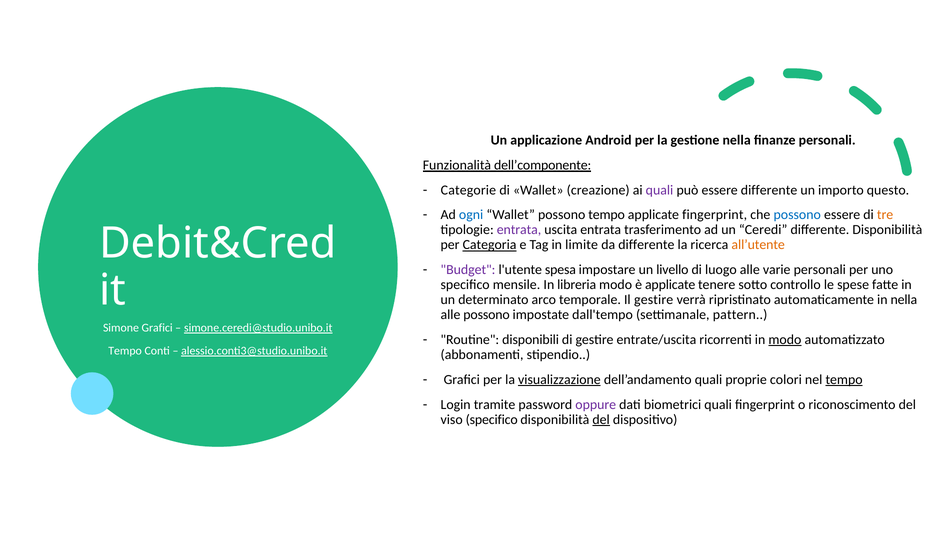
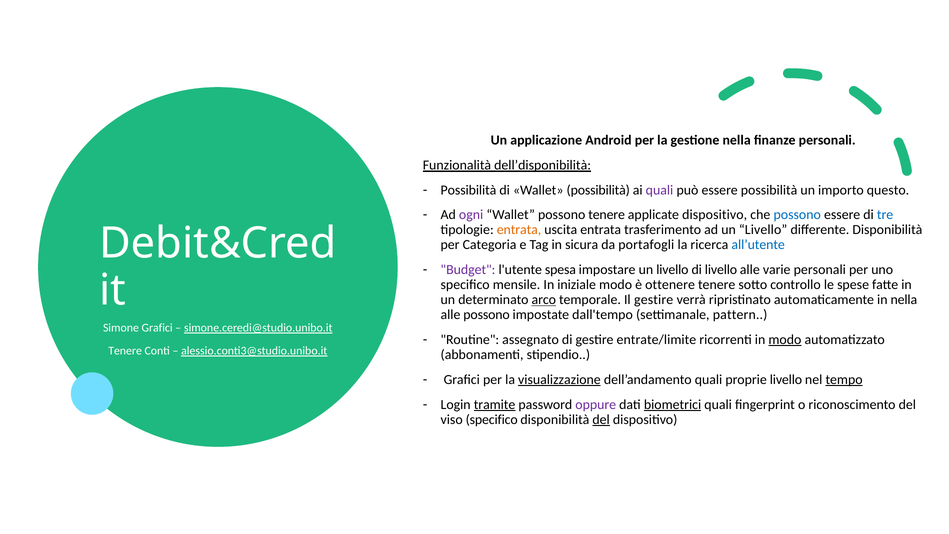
dell’componente: dell’componente -> dell’disponibilità (543, 165)
Categorie: Categorie -> Possibilità (468, 190)
Wallet creazione: creazione -> possibilità (598, 190)
essere differente: differente -> possibilità (769, 190)
ogni colour: blue -> purple (471, 215)
possono tempo: tempo -> tenere (607, 215)
applicate fingerprint: fingerprint -> dispositivo (715, 215)
tre colour: orange -> blue (885, 215)
entrata colour: purple -> orange (519, 230)
ad un Ceredi: Ceredi -> Livello (763, 230)
Categoria underline: present -> none (490, 245)
limite: limite -> sicura (582, 245)
da differente: differente -> portafogli (646, 245)
all’utente colour: orange -> blue (758, 245)
di luogo: luogo -> livello (721, 270)
libreria: libreria -> iniziale (577, 285)
è applicate: applicate -> ottenere (670, 285)
arco underline: none -> present (544, 300)
disponibili: disponibili -> assegnato (531, 340)
entrate/uscita: entrate/uscita -> entrate/limite (656, 340)
Tempo: Tempo -> Tenere (125, 351)
proprie colori: colori -> livello (786, 379)
tramite underline: none -> present (495, 404)
biometrici underline: none -> present (673, 404)
